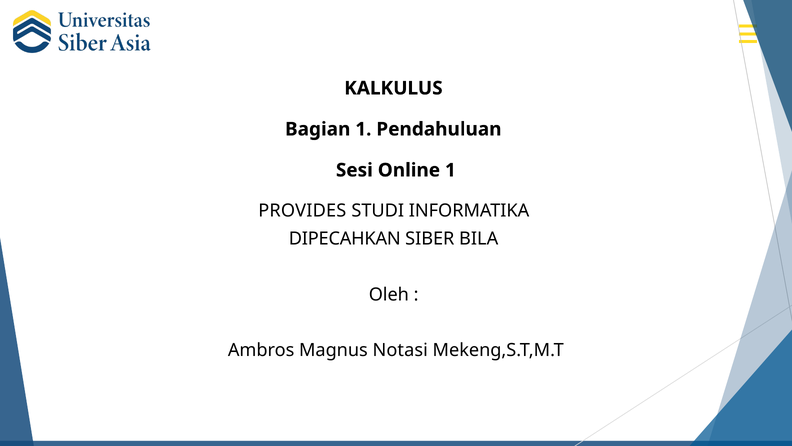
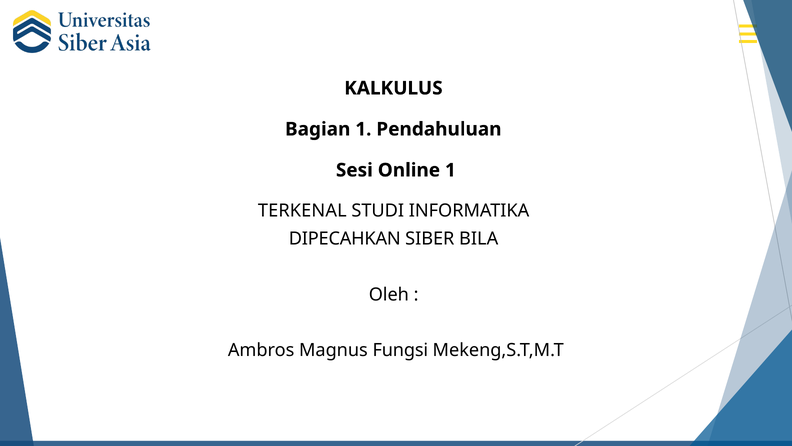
PROVIDES: PROVIDES -> TERKENAL (302, 211)
Notasi: Notasi -> Fungsi (400, 350)
